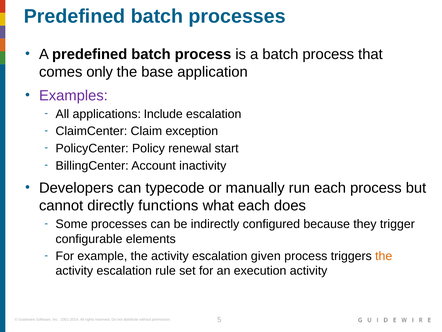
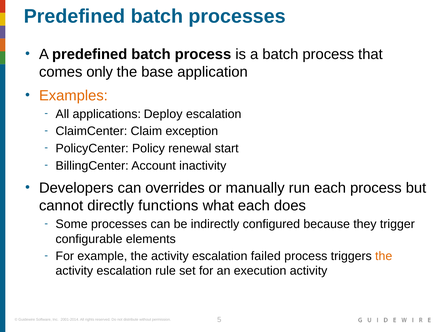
Examples colour: purple -> orange (73, 95)
Include: Include -> Deploy (163, 114)
typecode: typecode -> overrides (175, 188)
given: given -> failed (266, 256)
